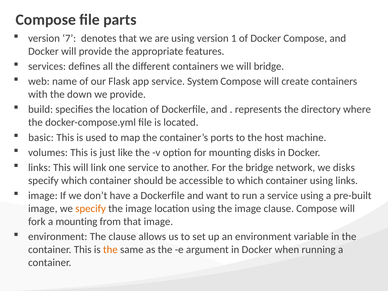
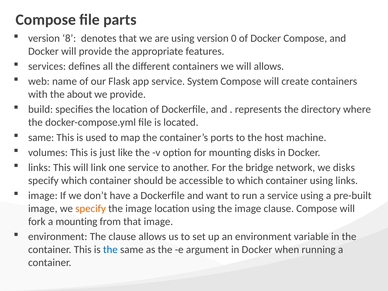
7: 7 -> 8 (69, 38)
1: 1 -> 0 (234, 38)
will bridge: bridge -> allows (269, 66)
down: down -> about (80, 94)
basic: basic -> same (41, 137)
the colour: orange -> blue (110, 250)
